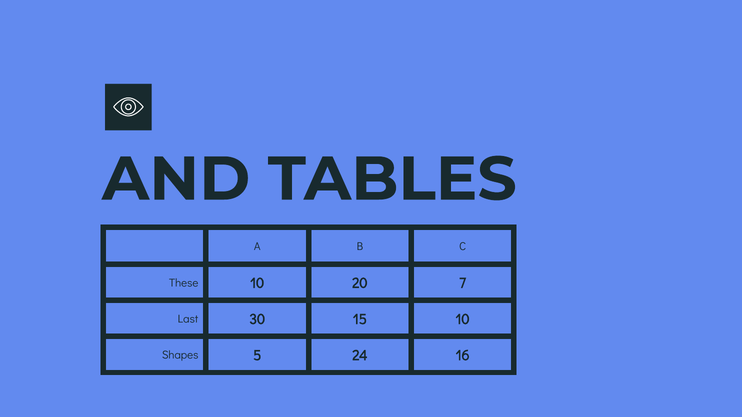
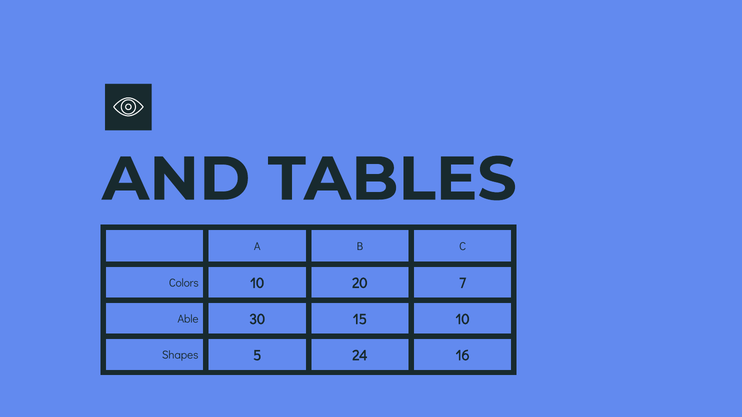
These: These -> Colors (184, 283)
Last: Last -> Able (188, 319)
